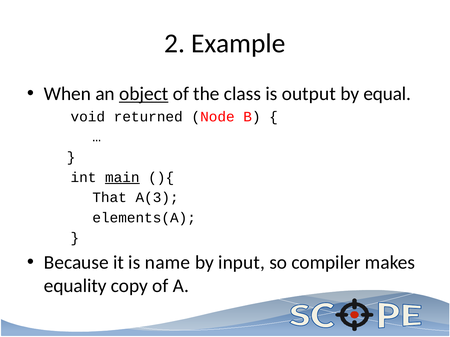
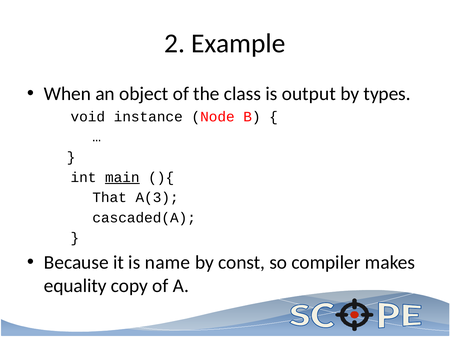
object underline: present -> none (144, 94)
equal: equal -> types (387, 94)
returned: returned -> instance (148, 117)
elements(A: elements(A -> cascaded(A (144, 218)
input: input -> const (242, 263)
